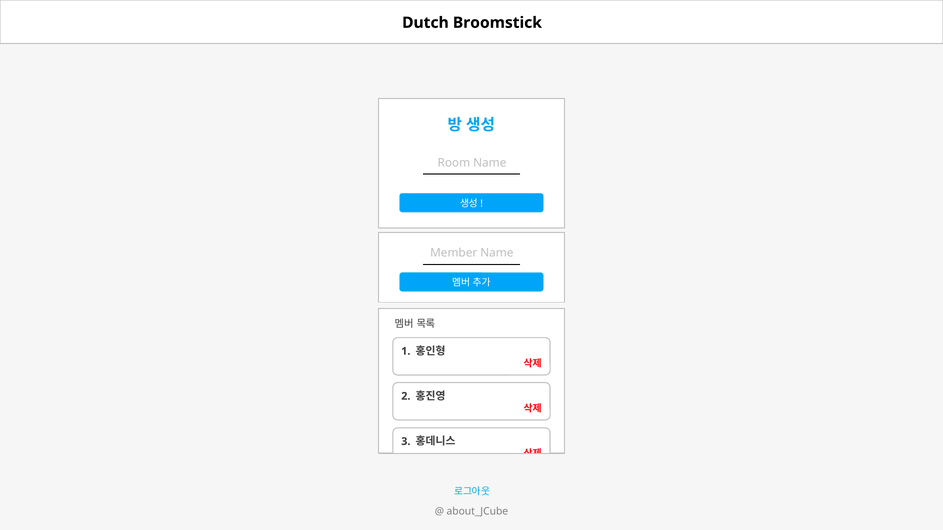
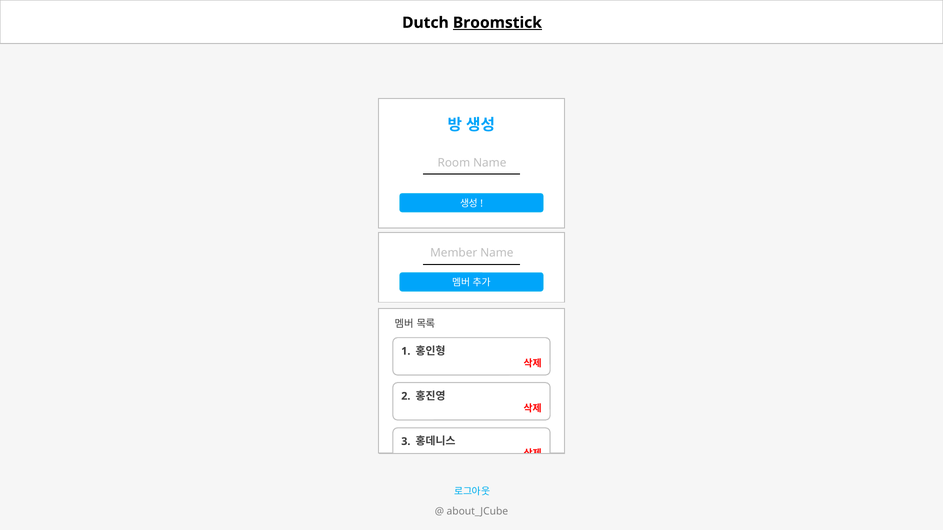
Broomstick underline: none -> present (497, 23)
